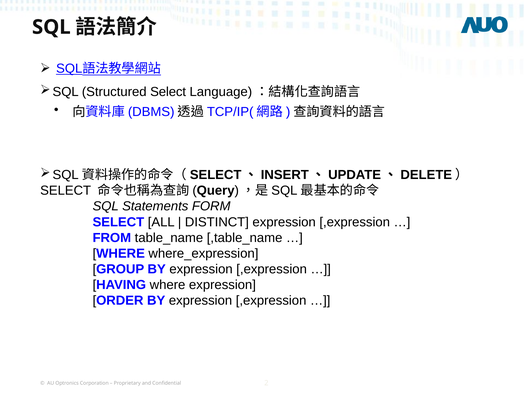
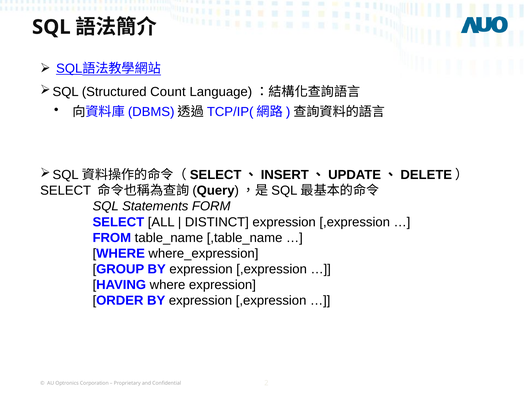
Structured Select: Select -> Count (168, 92)
